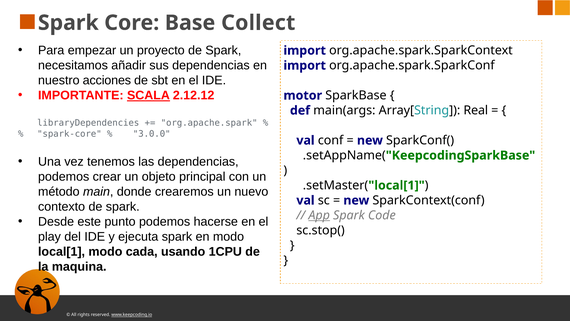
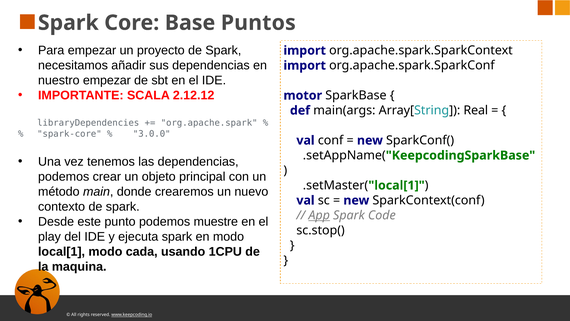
Collect: Collect -> Puntos (258, 23)
nuestro acciones: acciones -> empezar (107, 80)
SCALA underline: present -> none (148, 95)
hacerse: hacerse -> muestre (216, 222)
